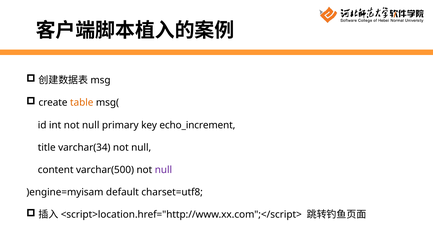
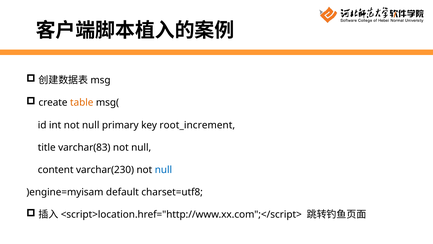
echo_increment: echo_increment -> root_increment (197, 125)
varchar(34: varchar(34 -> varchar(83 (84, 147)
varchar(500: varchar(500 -> varchar(230 (105, 170)
null colour: purple -> blue (163, 170)
